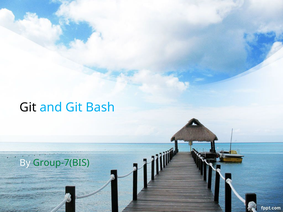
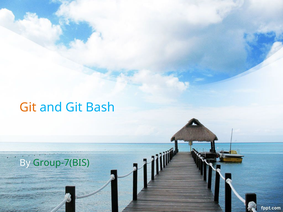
Git colour: black -> orange (28, 107)
